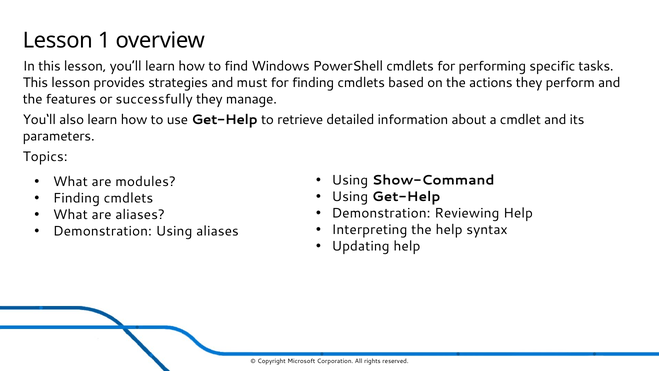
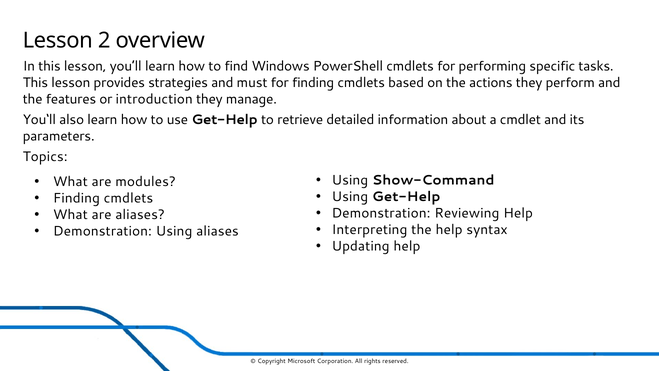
1: 1 -> 2 (104, 41)
successfully: successfully -> introduction (154, 99)
